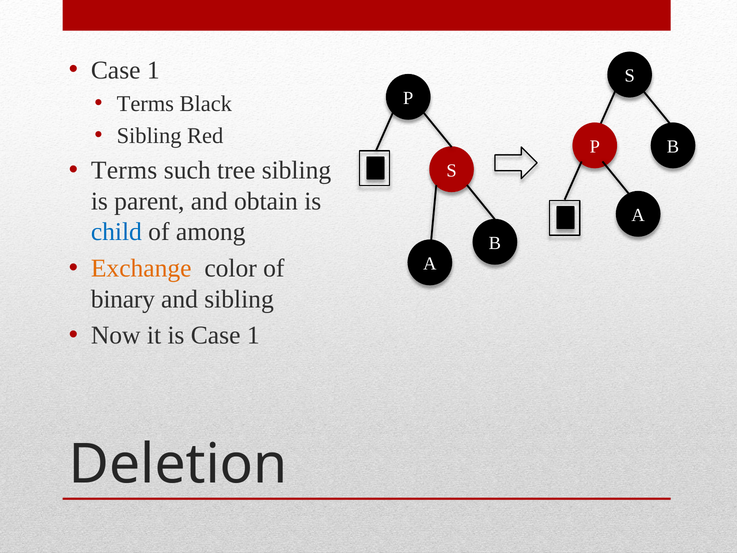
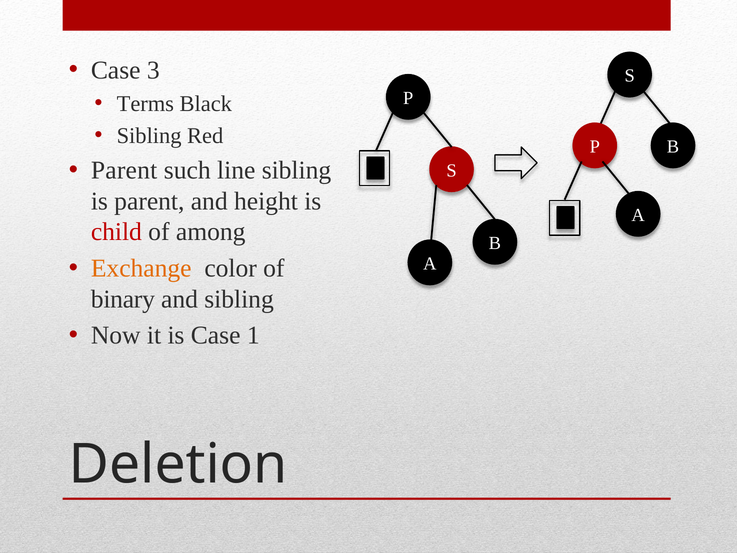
1: 1 -> 3 (153, 70)
Terms: Terms -> Parent (124, 170)
tree: tree -> line (236, 170)
obtain: obtain -> height (266, 201)
child colour: blue -> red (116, 232)
